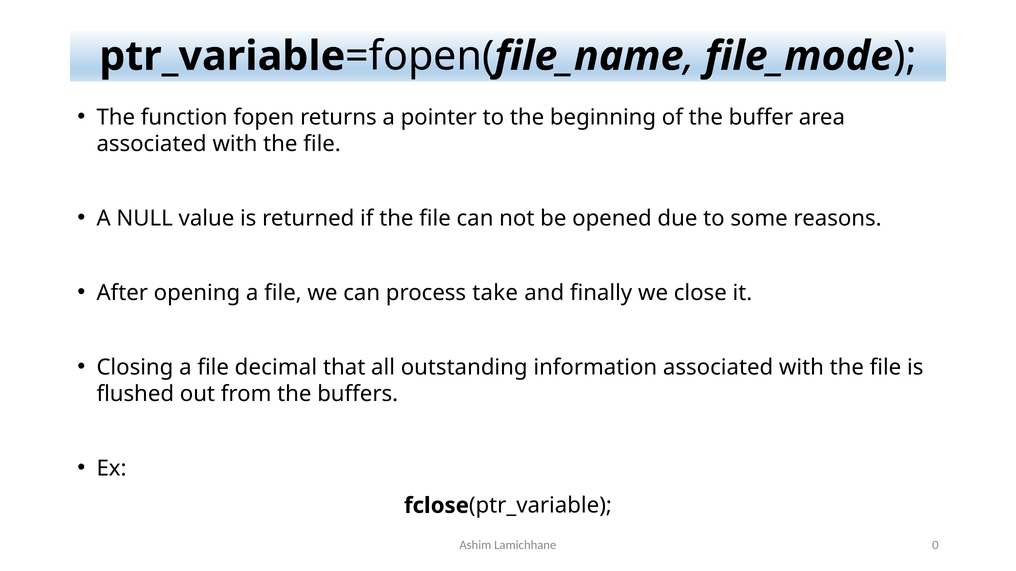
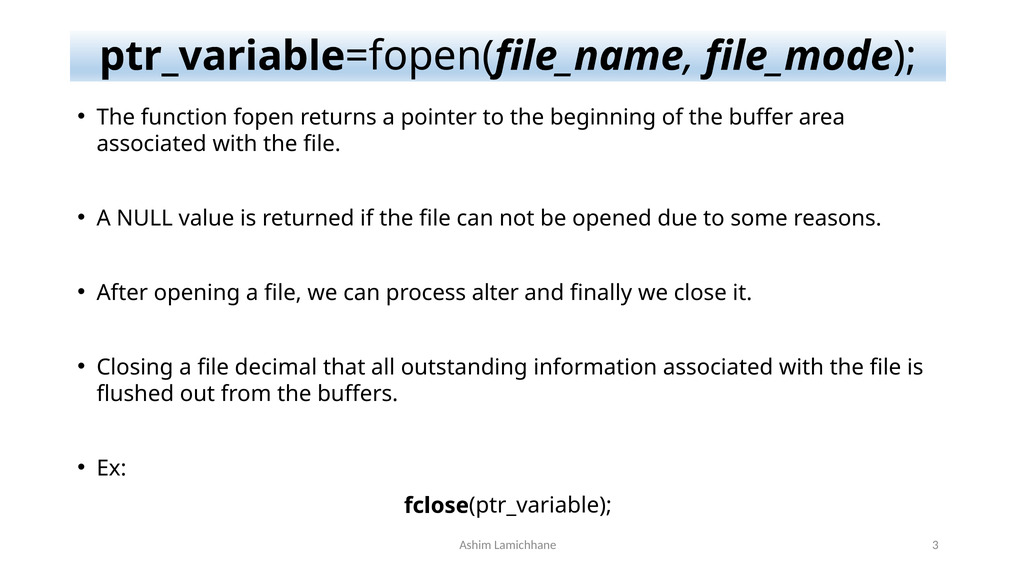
take: take -> alter (495, 293)
0: 0 -> 3 (935, 546)
